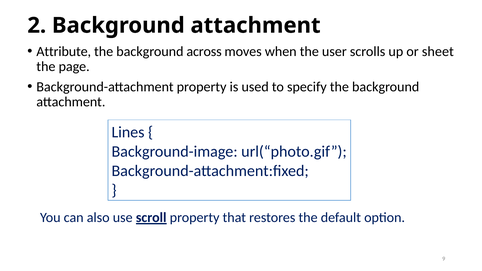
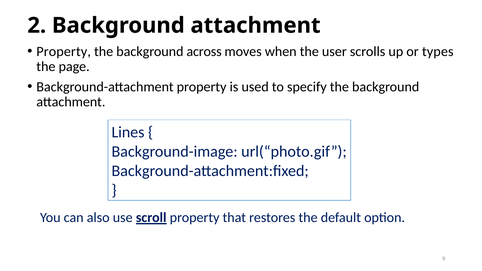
Attribute: Attribute -> Property (64, 51)
sheet: sheet -> types (438, 51)
